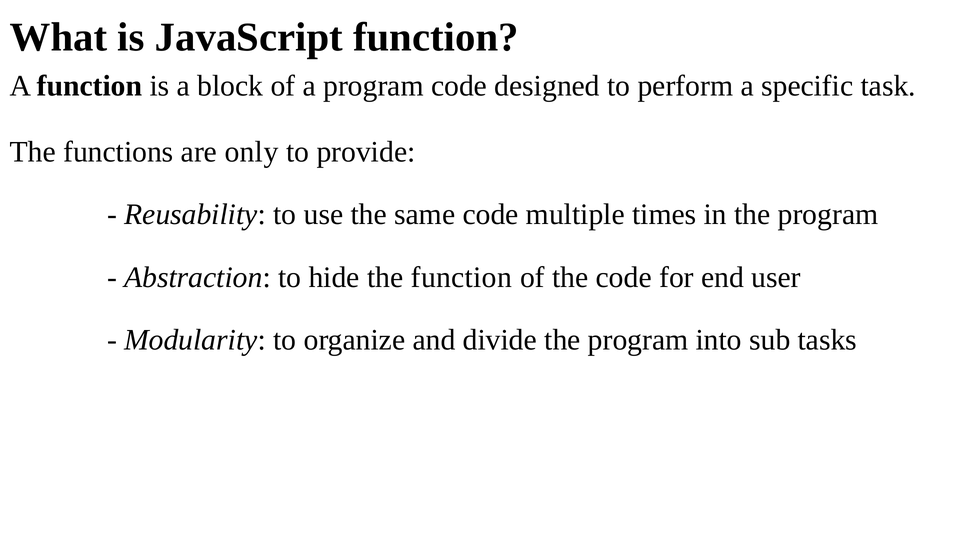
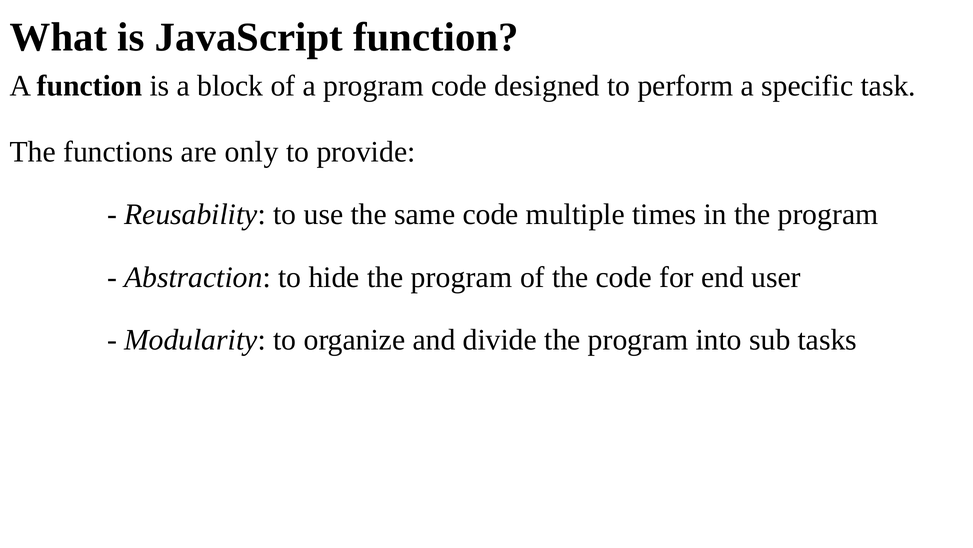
hide the function: function -> program (462, 277)
